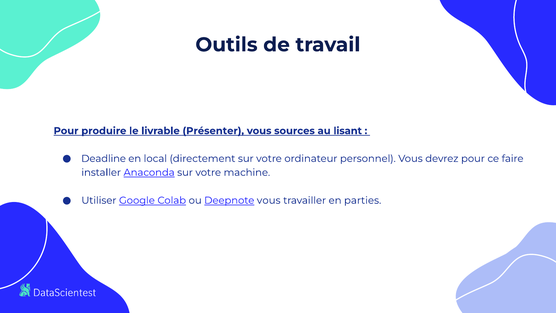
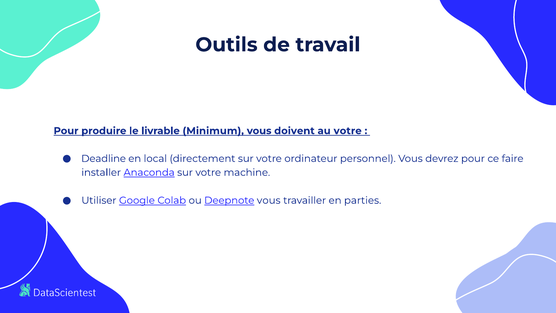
Présenter: Présenter -> Minimum (213, 131)
sources: sources -> doivent (294, 131)
au lisant: lisant -> votre (348, 131)
